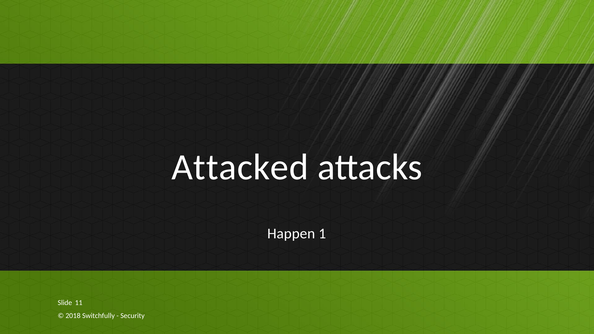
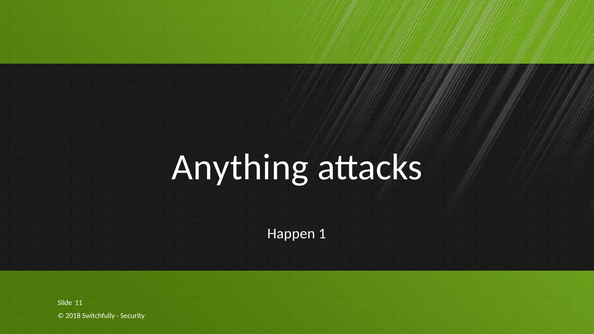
Attacked: Attacked -> Anything (240, 167)
